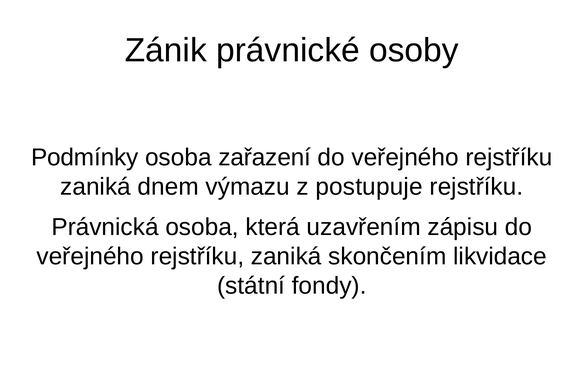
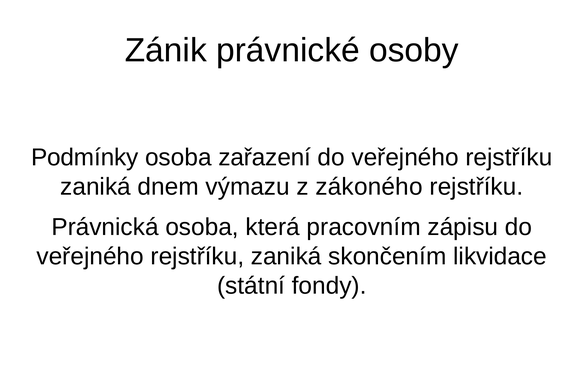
postupuje: postupuje -> zákoného (369, 187)
uzavřením: uzavřením -> pracovním (364, 227)
